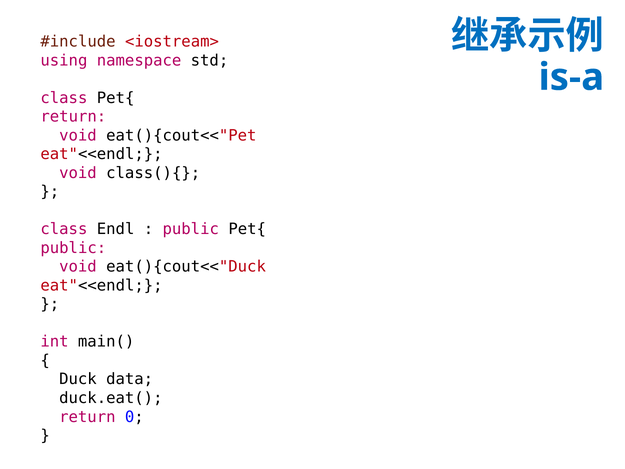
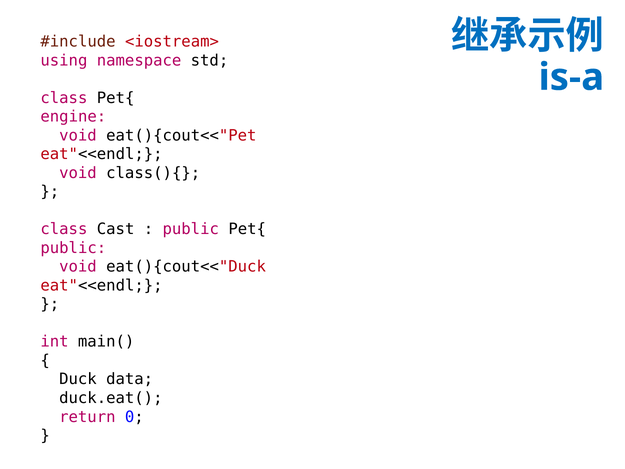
return: return -> engine (73, 117)
Endl: Endl -> Cast (116, 229)
